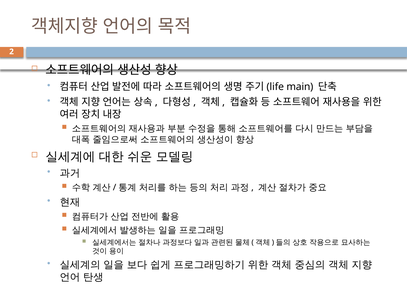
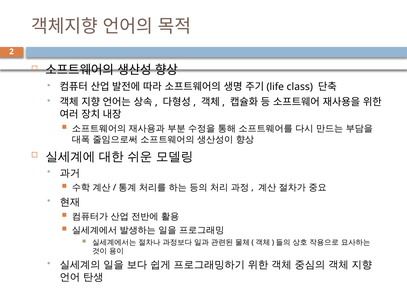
main: main -> class (300, 87)
